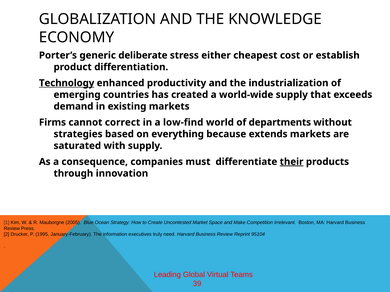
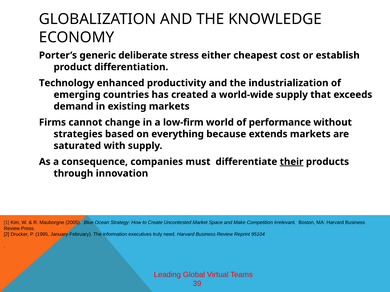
Technology underline: present -> none (67, 83)
correct: correct -> change (123, 123)
low-find: low-find -> low-firm (183, 123)
departments: departments -> performance (280, 123)
